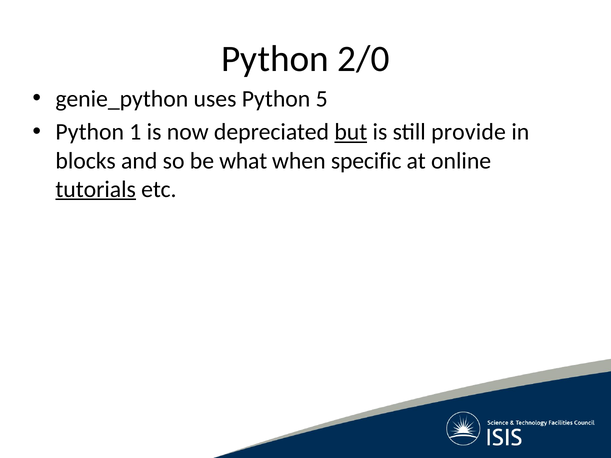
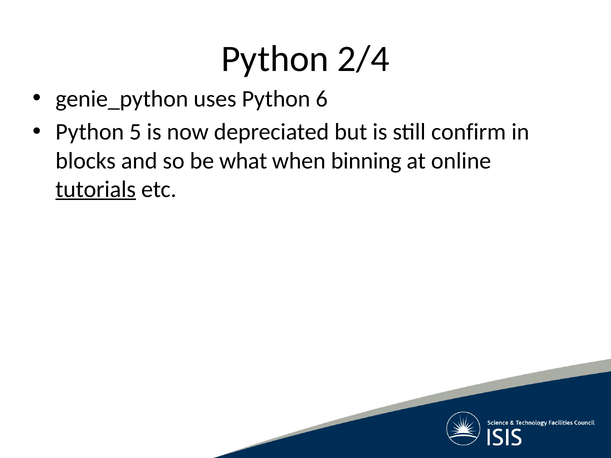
2/0: 2/0 -> 2/4 (363, 59)
5: 5 -> 6 (322, 99)
1: 1 -> 5 (135, 132)
but underline: present -> none (351, 132)
provide: provide -> confirm (469, 132)
specific: specific -> binning (366, 161)
